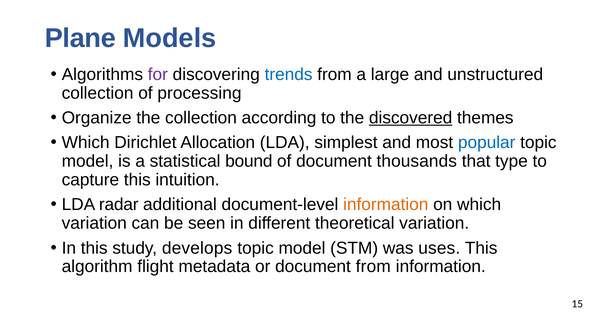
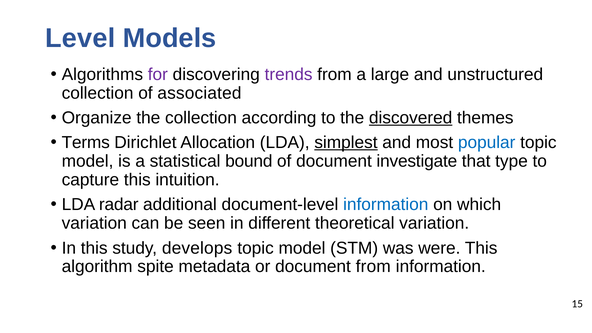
Plane: Plane -> Level (80, 38)
trends colour: blue -> purple (289, 74)
processing: processing -> associated (199, 93)
Which: Which -> Terms (86, 143)
simplest underline: none -> present (346, 143)
thousands: thousands -> investigate (417, 161)
information colour: orange -> blue (386, 205)
uses: uses -> were (439, 248)
flight: flight -> spite (156, 267)
